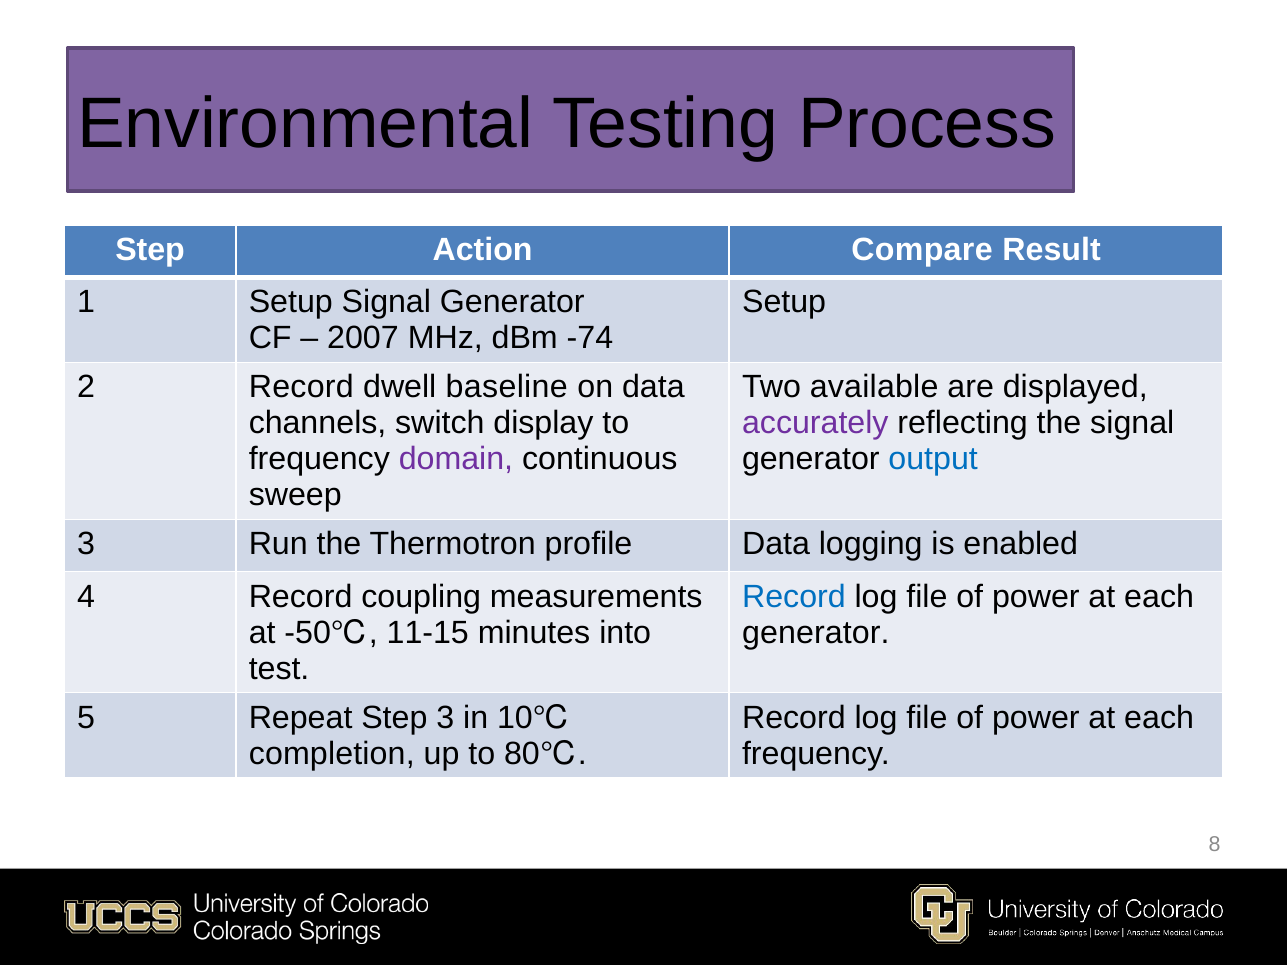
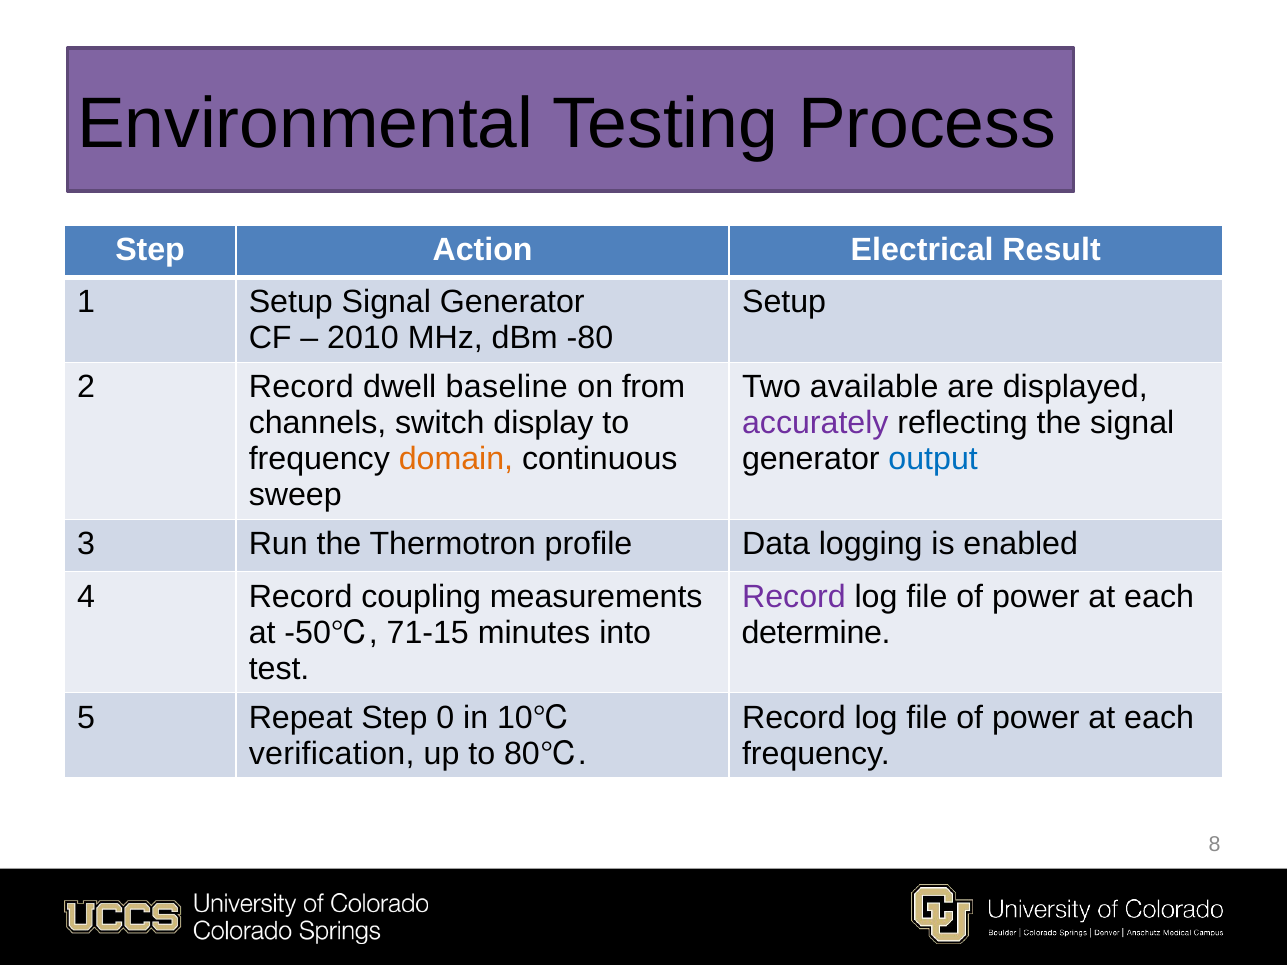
Compare: Compare -> Electrical (922, 250)
2007: 2007 -> 2010 (363, 338)
-74: -74 -> -80 (590, 338)
on data: data -> from (654, 387)
domain colour: purple -> orange (456, 459)
Record colour: blue -> purple (794, 597)
11-15: 11-15 -> 71-15 (428, 633)
generator: generator -> determine (816, 633)
Step 3: 3 -> 0 (445, 718)
completion: completion -> verification (332, 754)
